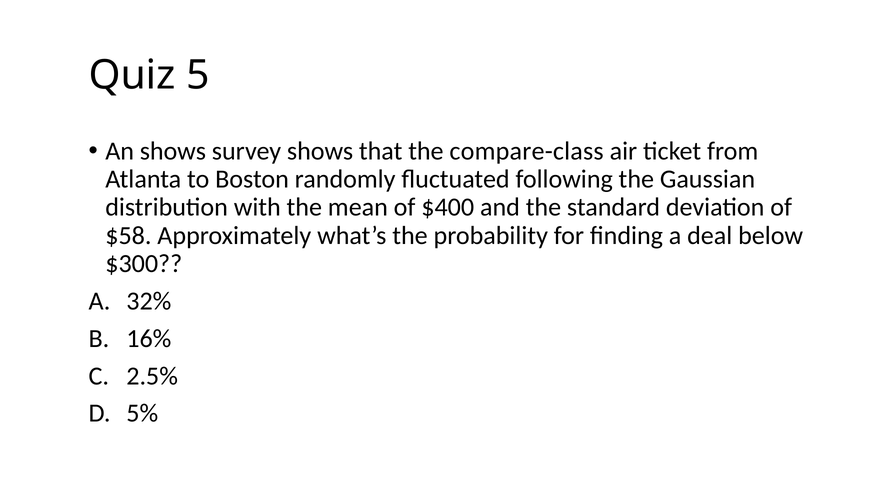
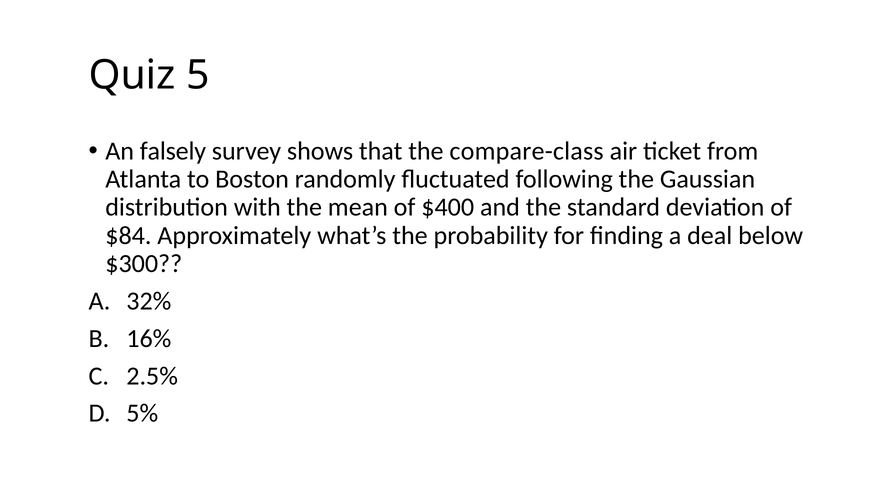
An shows: shows -> falsely (173, 151)
$58: $58 -> $84 (128, 236)
